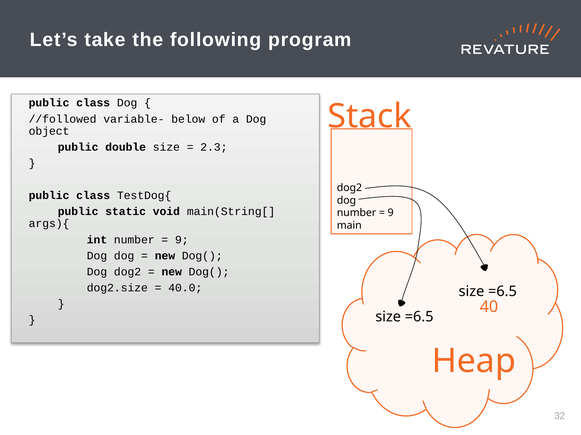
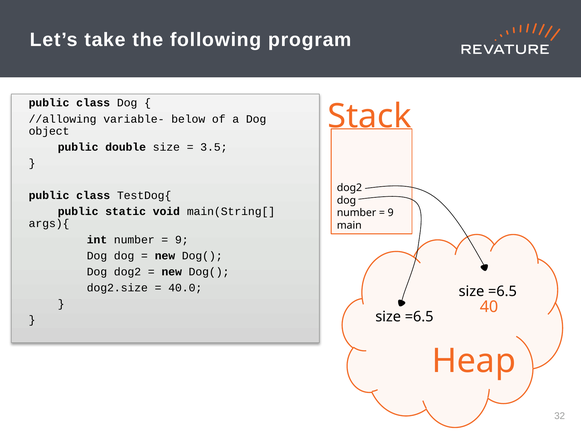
//followed: //followed -> //allowing (63, 119)
2.3: 2.3 -> 3.5 (214, 147)
